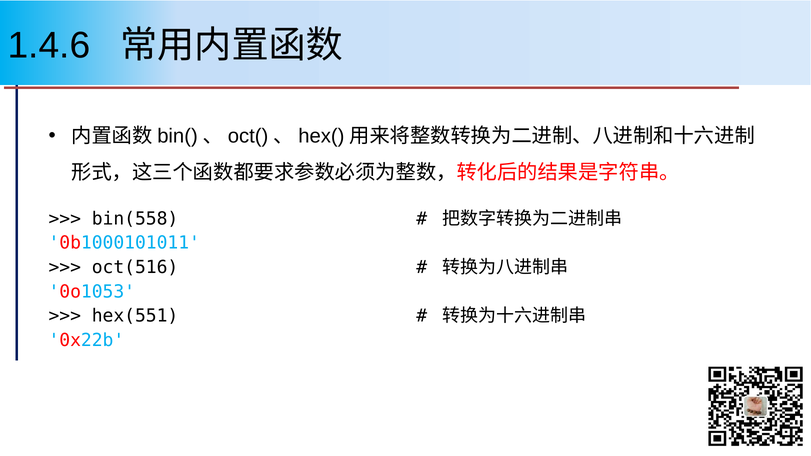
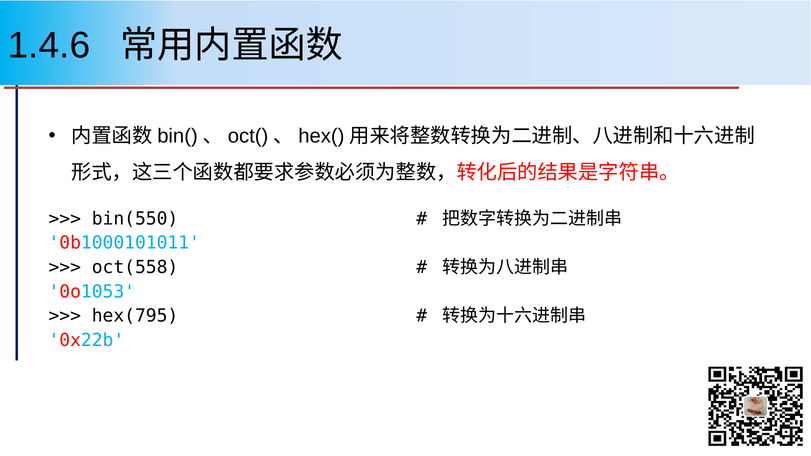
bin(558: bin(558 -> bin(550 (135, 219)
oct(516: oct(516 -> oct(558 (135, 267)
hex(551: hex(551 -> hex(795 (135, 316)
